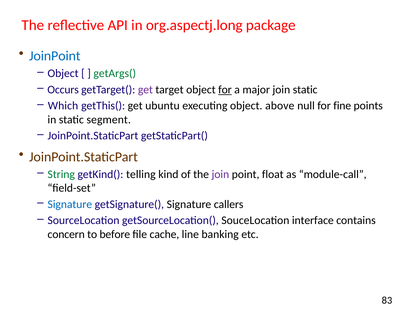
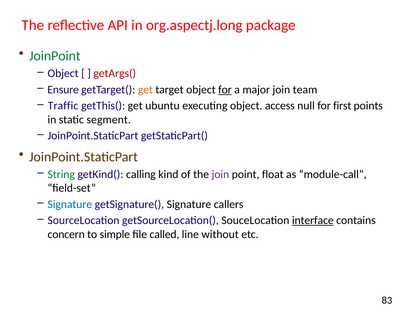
JoinPoint colour: blue -> green (55, 56)
getArgs( colour: green -> red (115, 73)
Occurs: Occurs -> Ensure (63, 90)
get colour: purple -> orange (145, 90)
join static: static -> team (305, 90)
Which: Which -> Traffic (63, 106)
above: above -> access (280, 106)
fine: fine -> first (342, 106)
telling: telling -> calling (141, 174)
interface underline: none -> present (313, 220)
before: before -> simple (115, 234)
cache: cache -> called (164, 234)
banking: banking -> without (220, 234)
